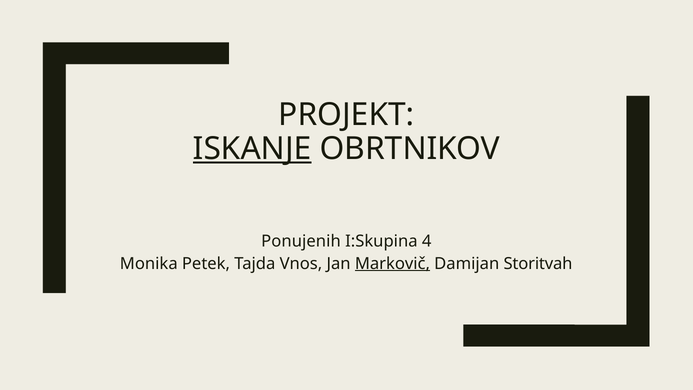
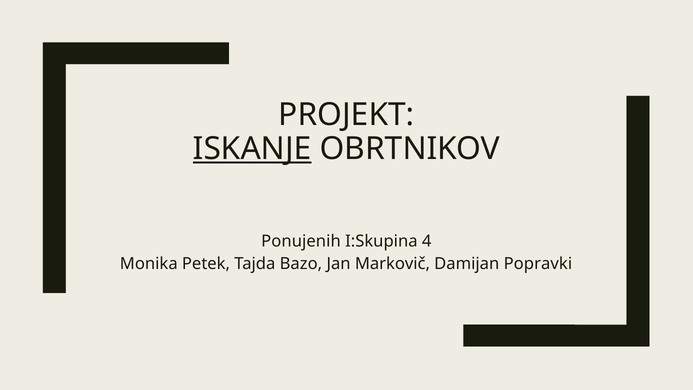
Vnos: Vnos -> Bazo (301, 263)
Markovič underline: present -> none (392, 263)
Storitvah: Storitvah -> Popravki (538, 263)
